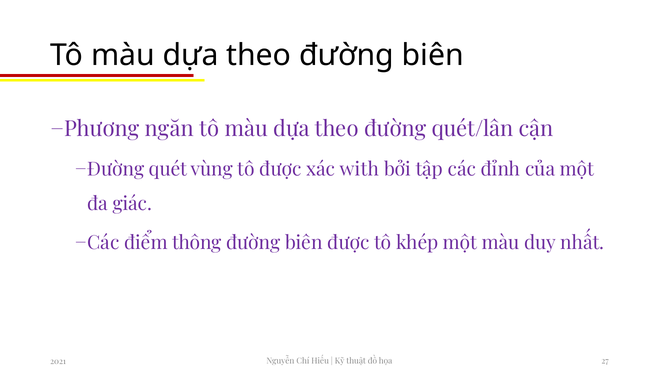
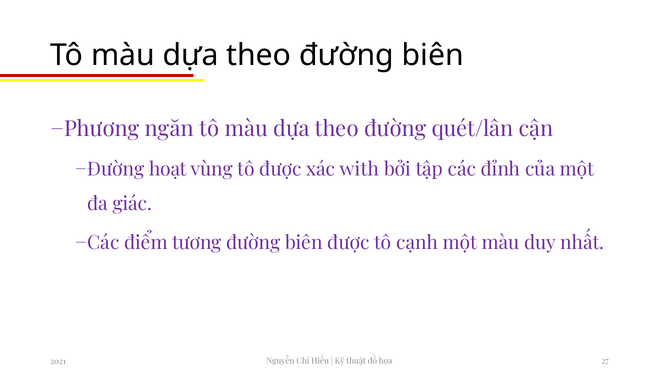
quét: quét -> hoạt (168, 169)
thông: thông -> tương (197, 243)
khép: khép -> cạnh (417, 243)
